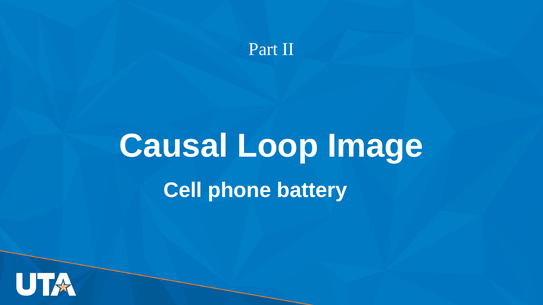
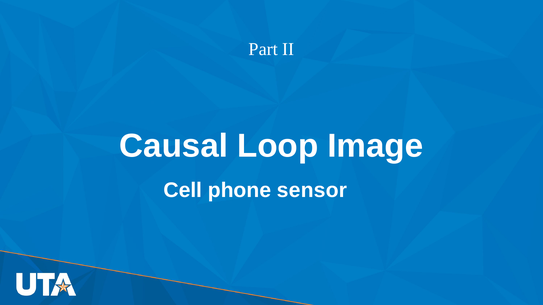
battery: battery -> sensor (312, 190)
